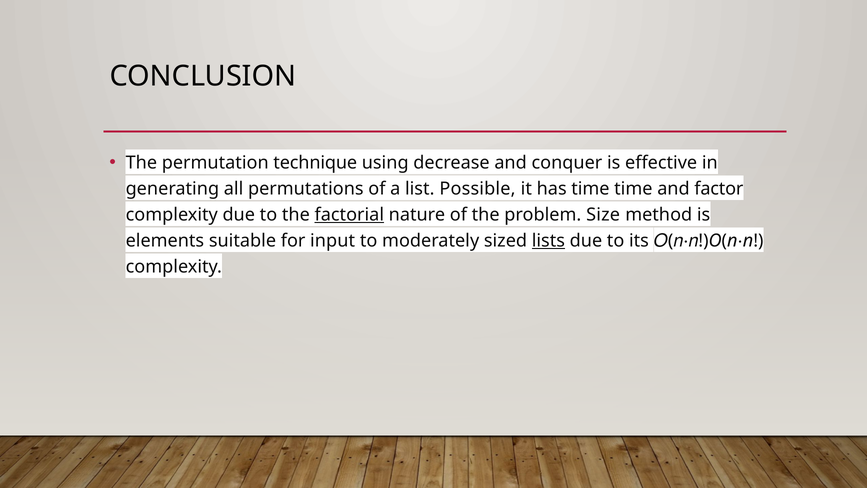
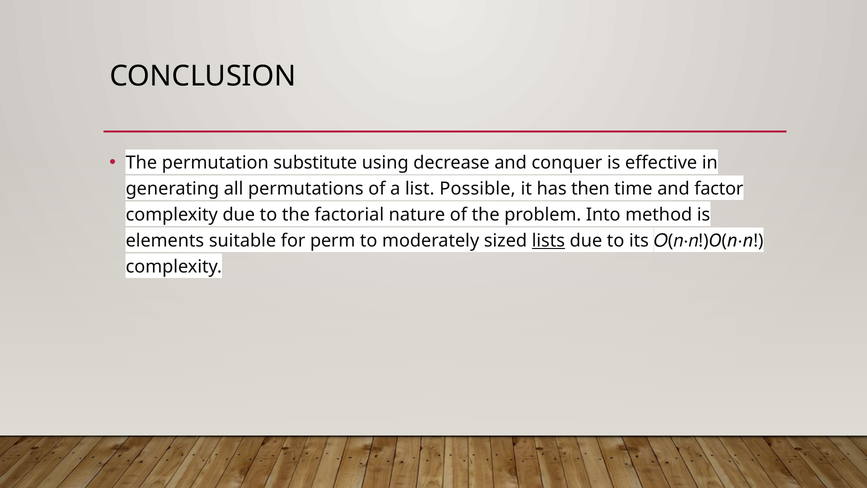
technique: technique -> substitute (315, 163)
has time: time -> then (590, 189)
factorial underline: present -> none (349, 215)
Size: Size -> Into (603, 215)
input: input -> perm (333, 241)
